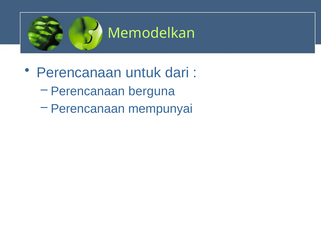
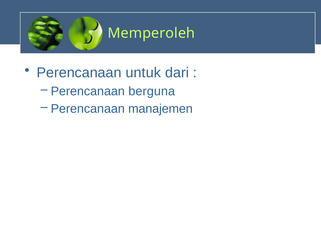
Memodelkan: Memodelkan -> Memperoleh (151, 33)
mempunyai: mempunyai -> manajemen (160, 109)
